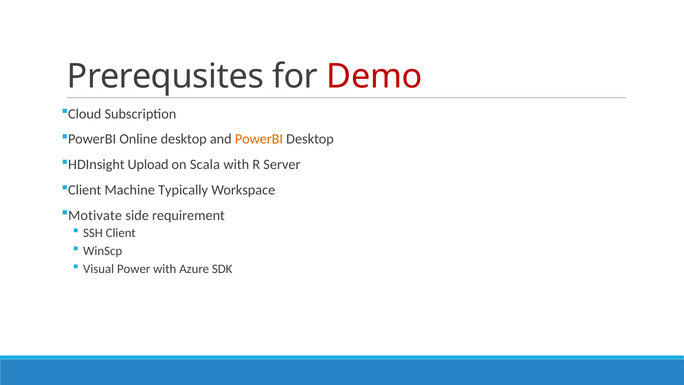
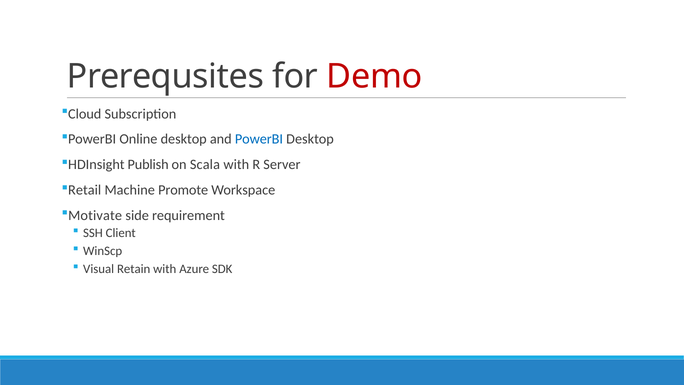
PowerBI colour: orange -> blue (259, 139)
Upload: Upload -> Publish (148, 164)
Client: Client -> Retail (85, 190)
Typically: Typically -> Promote (183, 190)
Power: Power -> Retain (134, 269)
